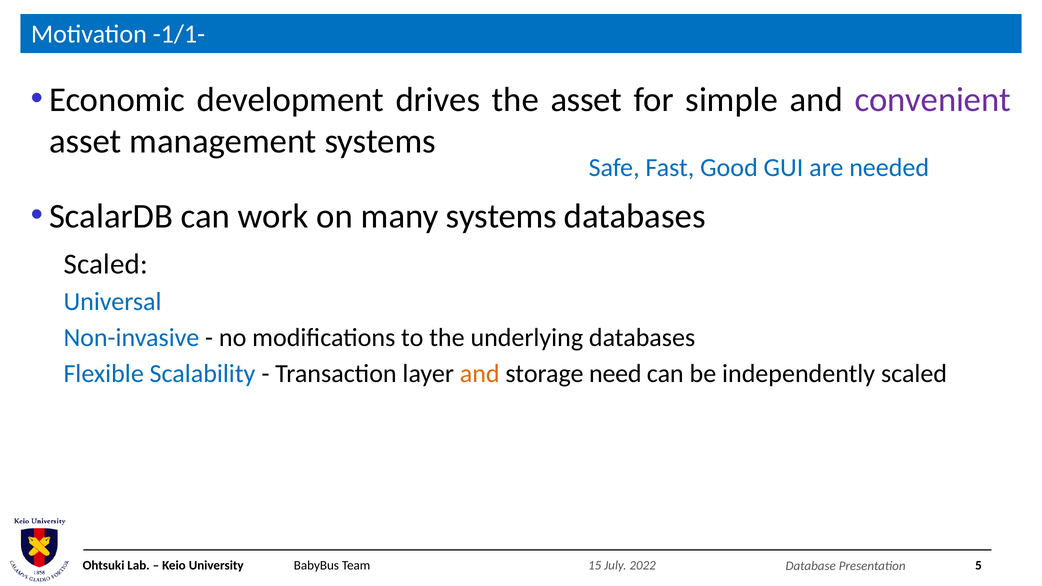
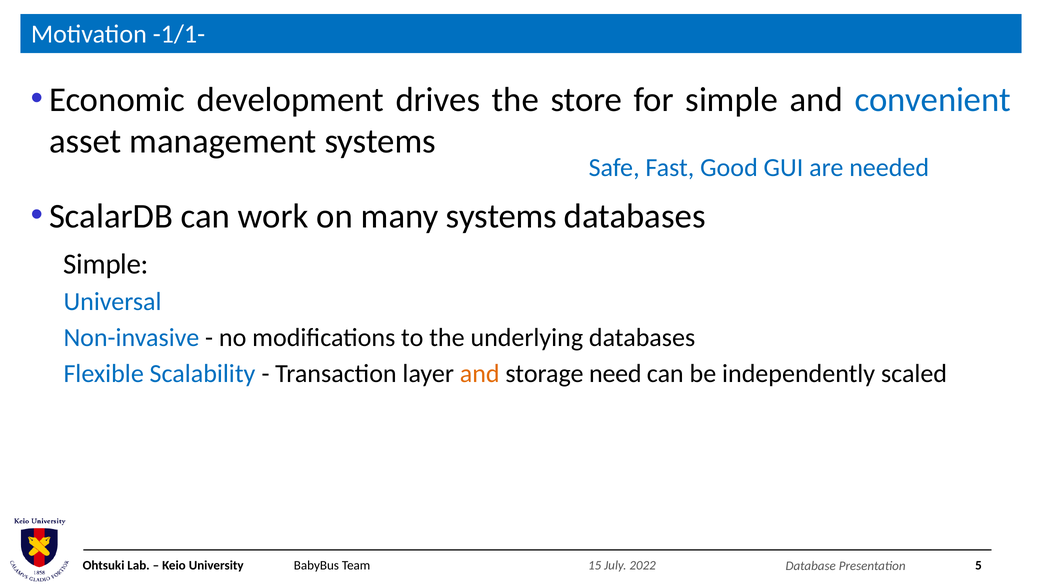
the asset: asset -> store (586, 100)
convenient colour: purple -> blue (933, 100)
Scaled: Scaled -> Simple (106, 264)
